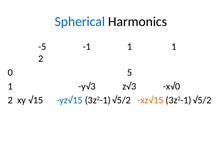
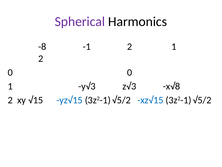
Spherical colour: blue -> purple (80, 21)
-5: -5 -> -8 (42, 47)
-1 1: 1 -> 2 (130, 47)
0 5: 5 -> 0 (130, 72)
x√0: x√0 -> x√8 (172, 86)
xz√15 colour: orange -> blue (150, 100)
